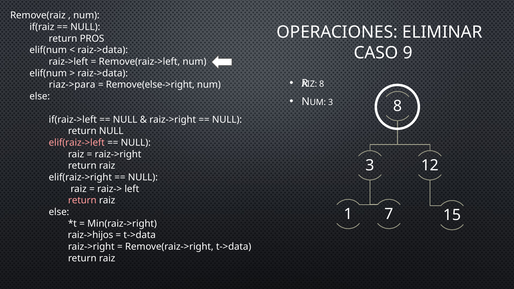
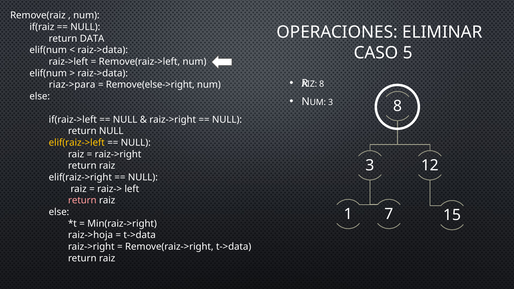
PROS: PROS -> DATA (92, 39)
9: 9 -> 5 (408, 53)
elif(raiz->left colour: pink -> yellow (77, 143)
raiz->hijos: raiz->hijos -> raiz->hoja (90, 235)
